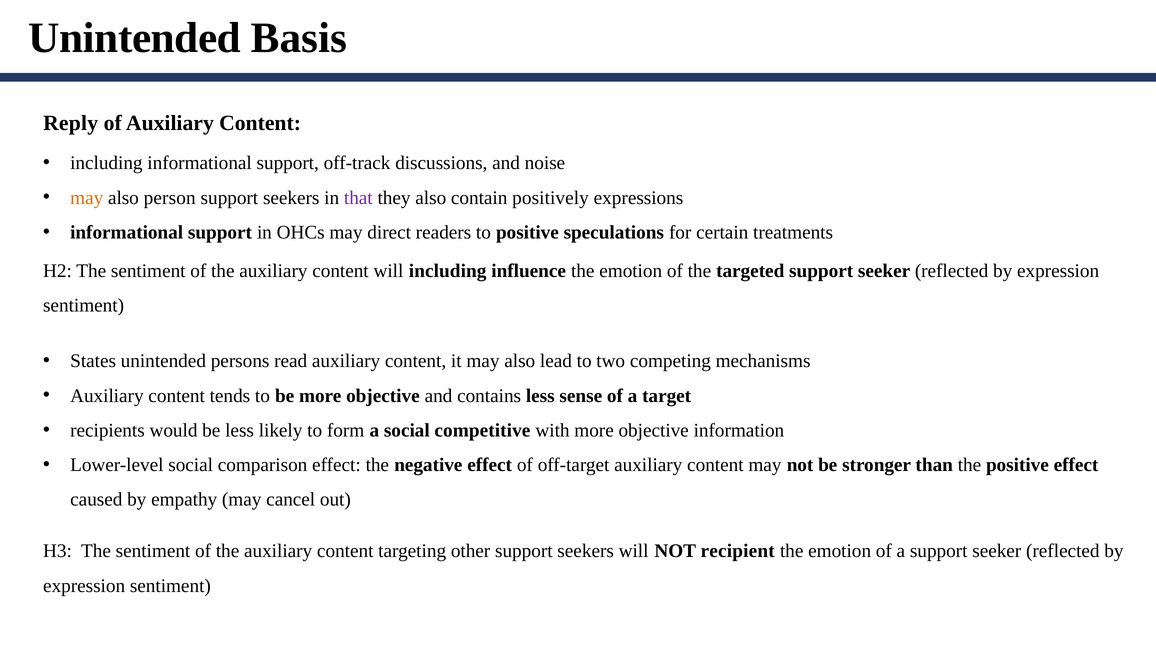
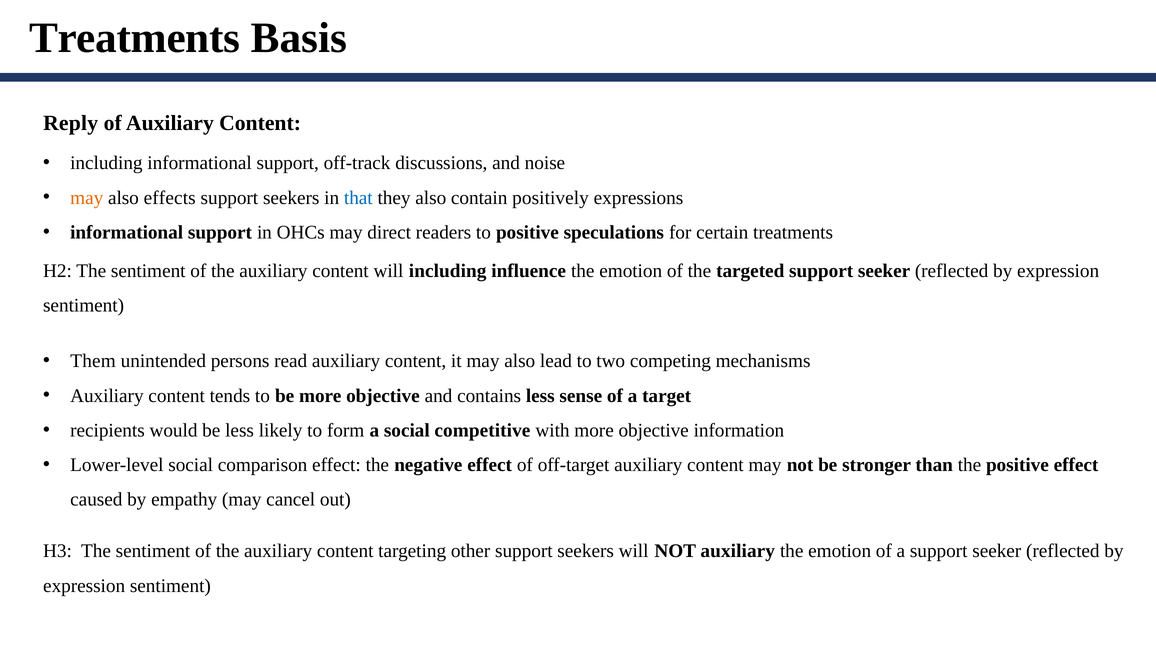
Unintended: Unintended -> Treatments (135, 38)
person: person -> effects (170, 198)
that colour: purple -> blue (358, 198)
States: States -> Them (93, 361)
NOT recipient: recipient -> auxiliary (738, 551)
